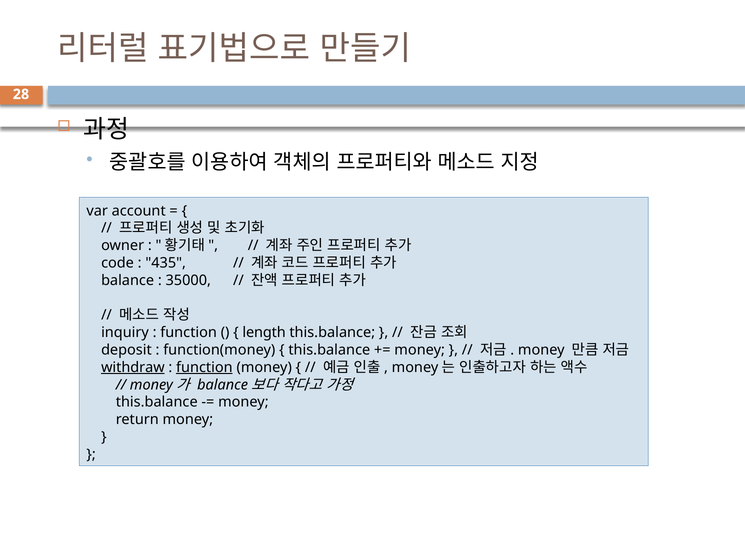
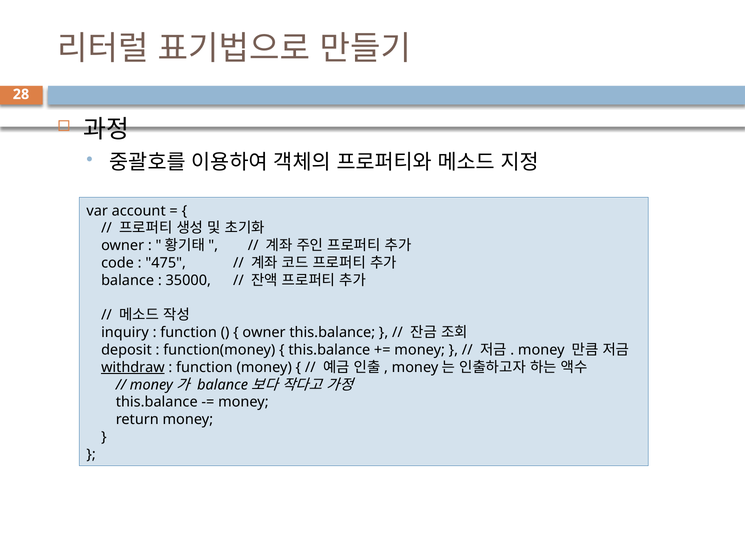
435: 435 -> 475 (166, 263)
length: length -> owner (264, 332)
function underline: present -> none (204, 367)
